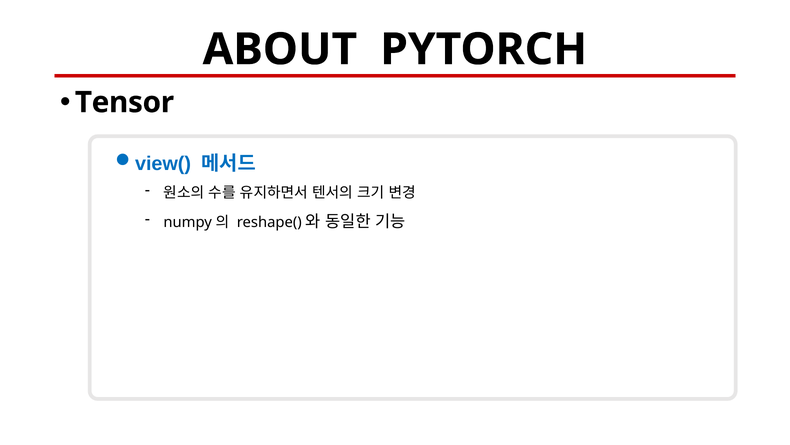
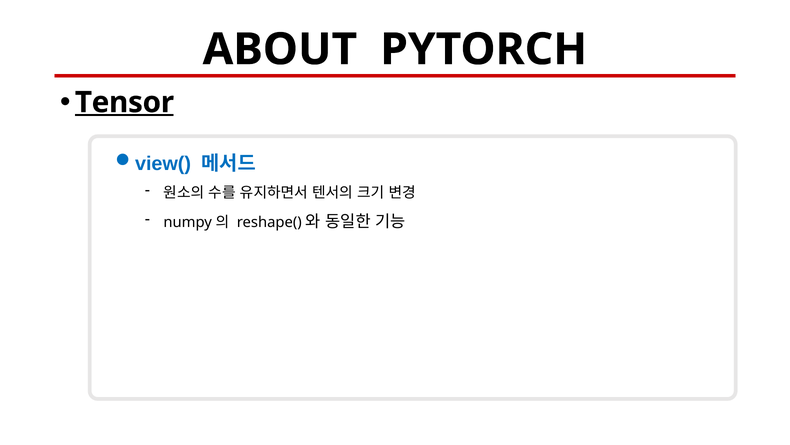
Tensor underline: none -> present (124, 102)
